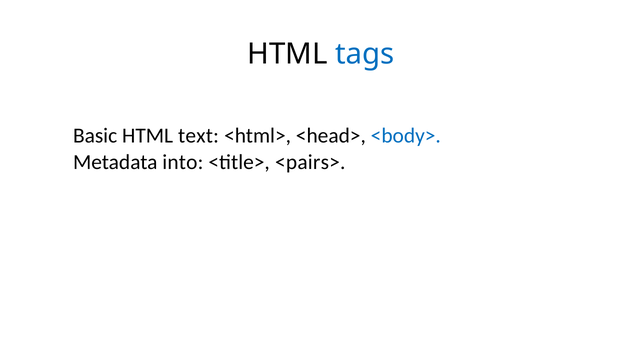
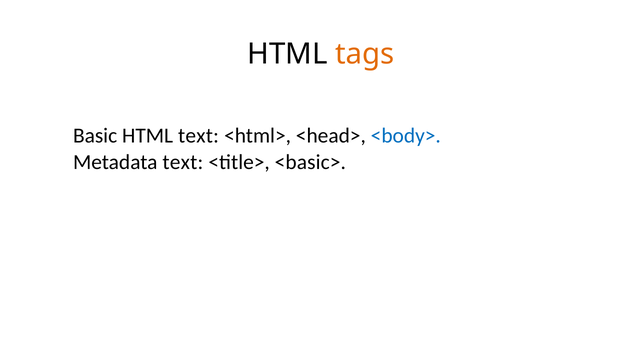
tags colour: blue -> orange (365, 54)
Metadata into: into -> text (183, 162)
<pairs>: <pairs> -> <basic> (310, 162)
